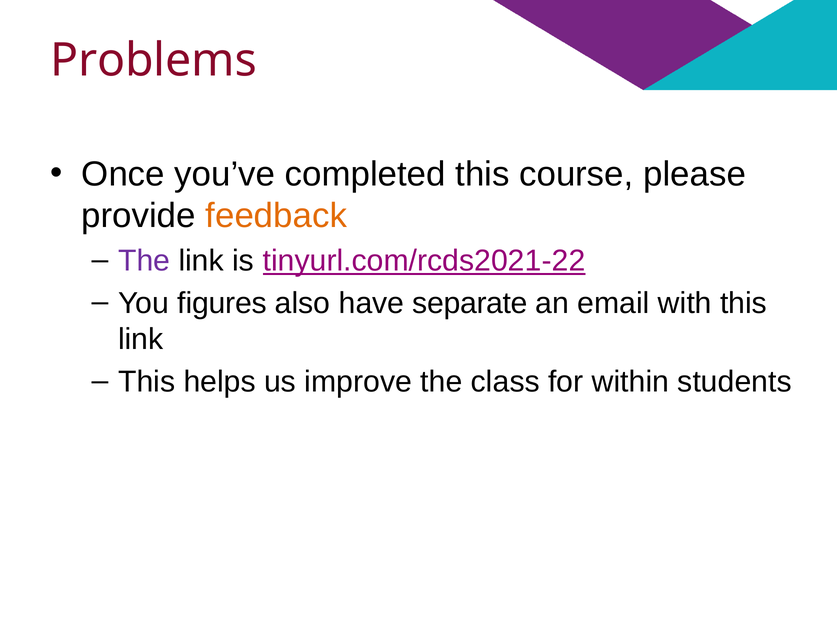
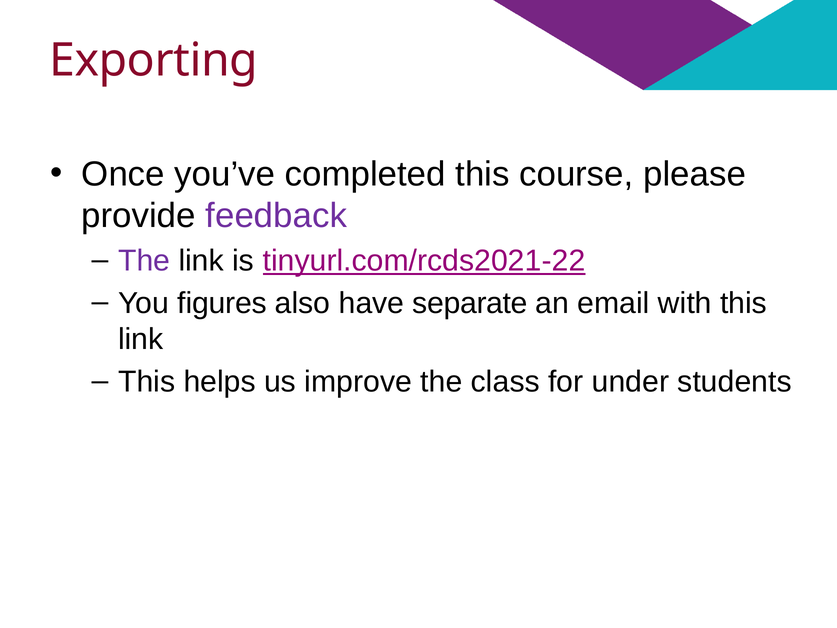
Problems: Problems -> Exporting (154, 60)
feedback colour: orange -> purple (276, 216)
within: within -> under (630, 382)
